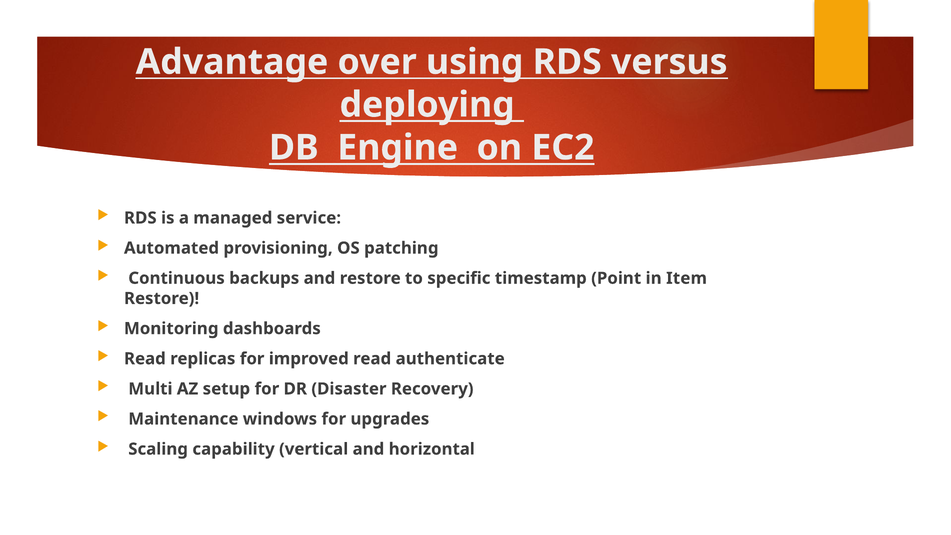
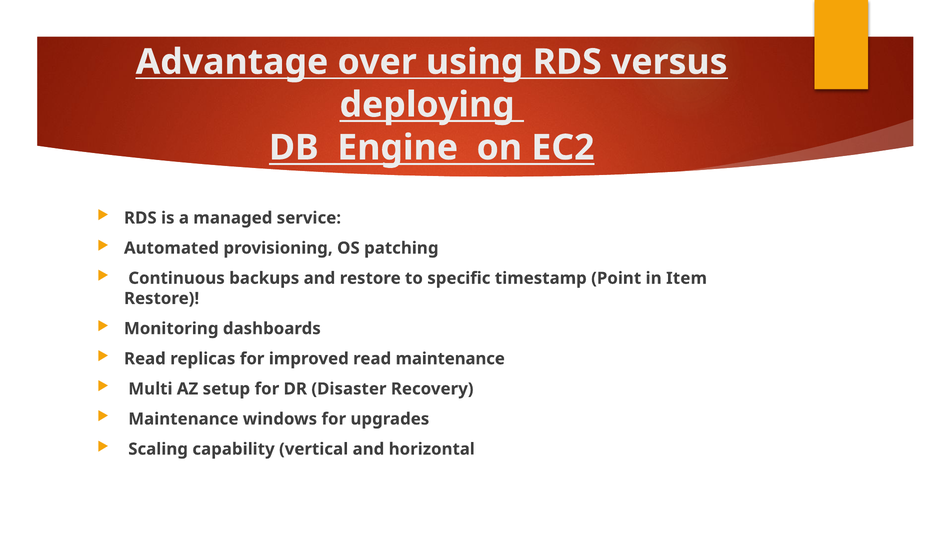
read authenticate: authenticate -> maintenance (450, 359)
